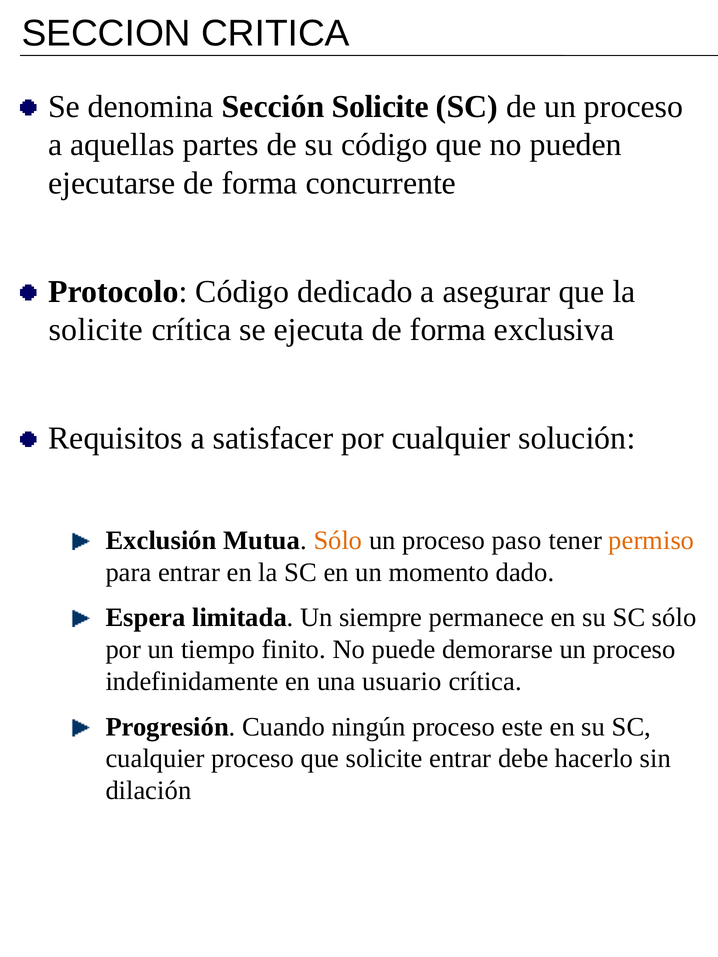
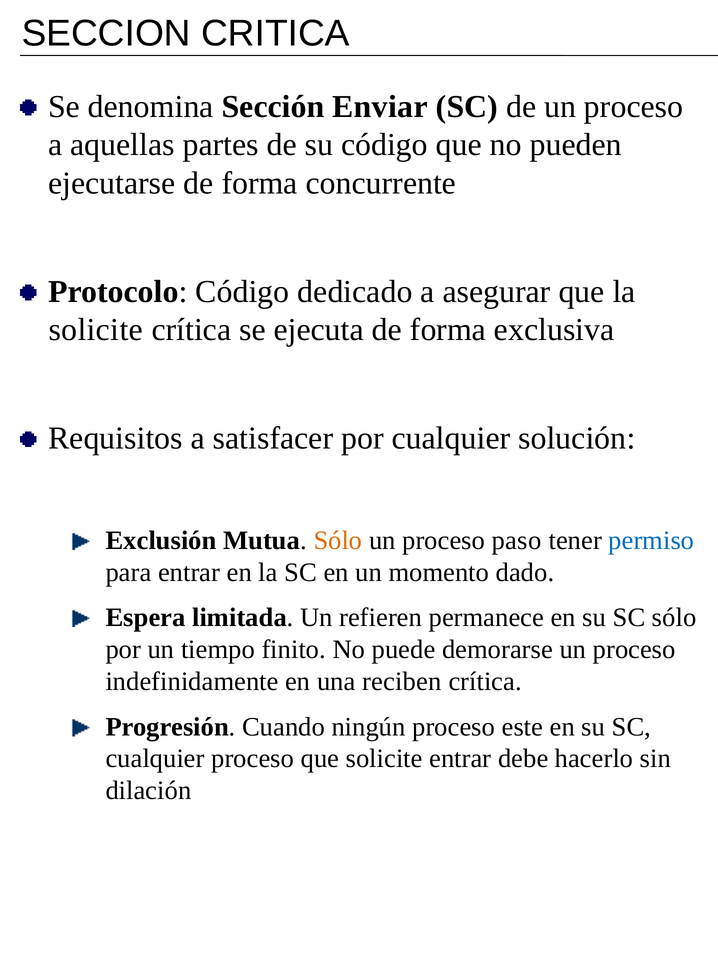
Sección Solicite: Solicite -> Enviar (380, 107)
permiso colour: orange -> blue (651, 541)
siempre: siempre -> refieren (381, 618)
usuario: usuario -> reciben (402, 682)
